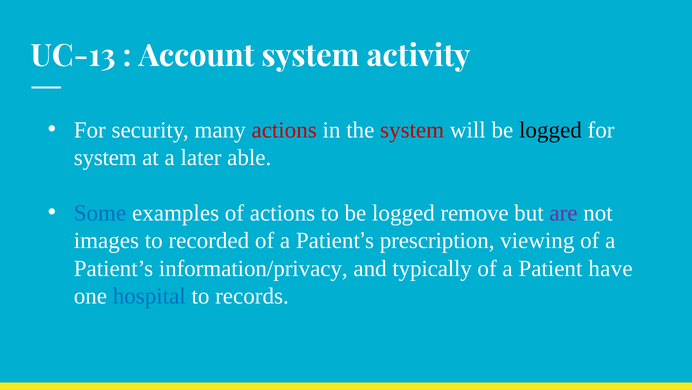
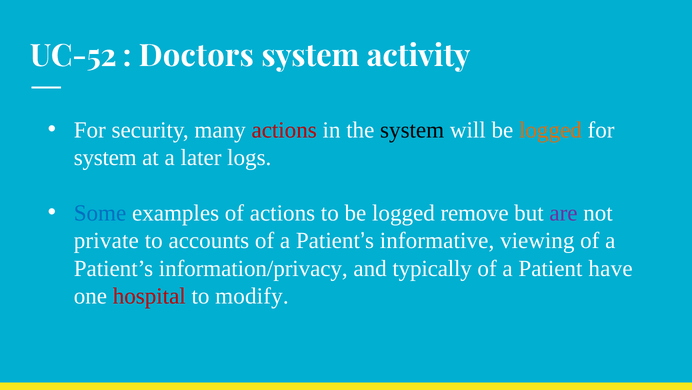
UC-13: UC-13 -> UC-52 (73, 56)
Account: Account -> Doctors (196, 56)
system colour: red -> black (412, 130)
logged colour: black -> orange (550, 130)
able: able -> logs (249, 157)
images: images -> private (106, 240)
recorded: recorded -> accounts (209, 240)
prescription: prescription -> informative (437, 240)
hospital colour: blue -> red (149, 296)
records: records -> modify (252, 296)
